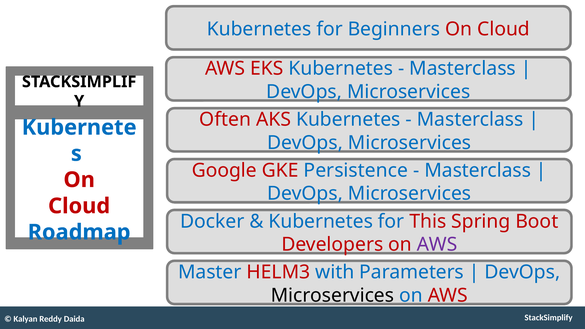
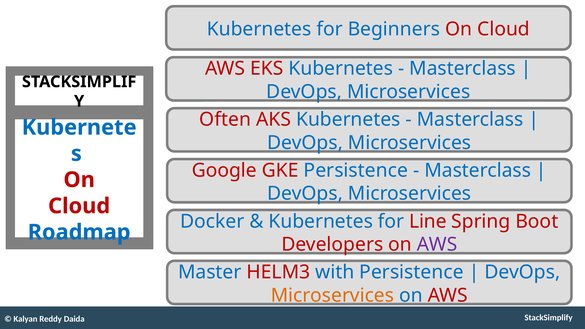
This: This -> Line (428, 221)
with Parameters: Parameters -> Persistence (412, 272)
Microservices colour: black -> orange (332, 295)
